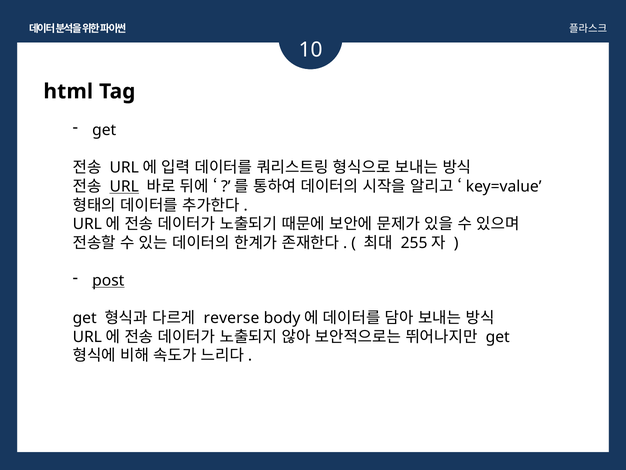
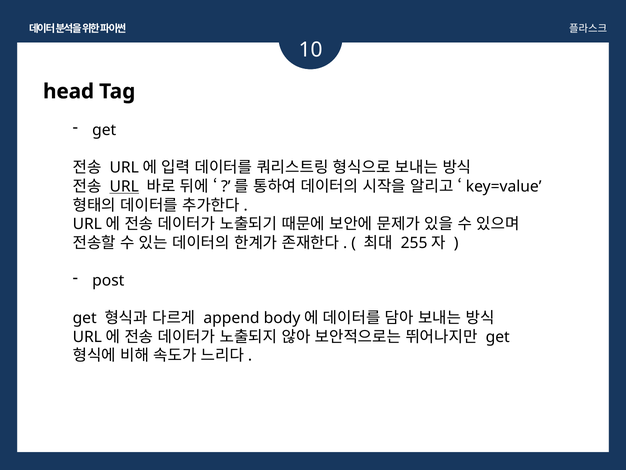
html: html -> head (69, 91)
post underline: present -> none (108, 280)
reverse: reverse -> append (232, 318)
